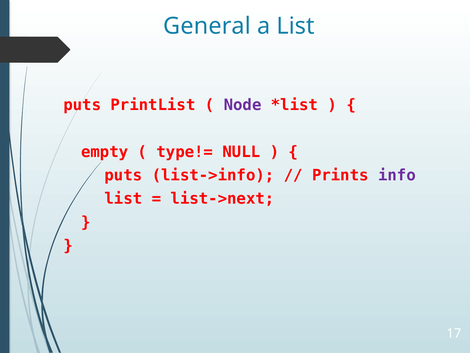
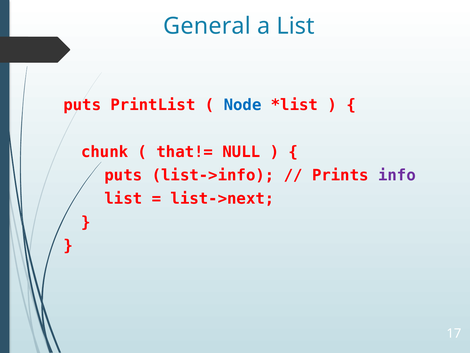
Node colour: purple -> blue (243, 105)
empty: empty -> chunk (105, 152)
type!=: type!= -> that!= (185, 152)
